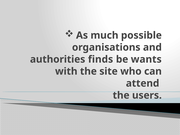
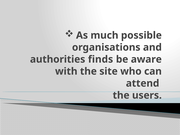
wants: wants -> aware (146, 59)
